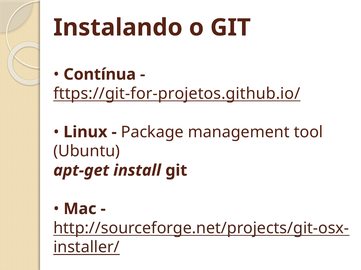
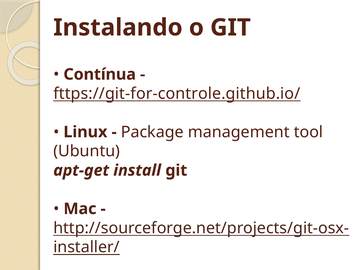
fttps://git-for-projetos.github.io/: fttps://git-for-projetos.github.io/ -> fttps://git-for-controle.github.io/ (177, 94)
